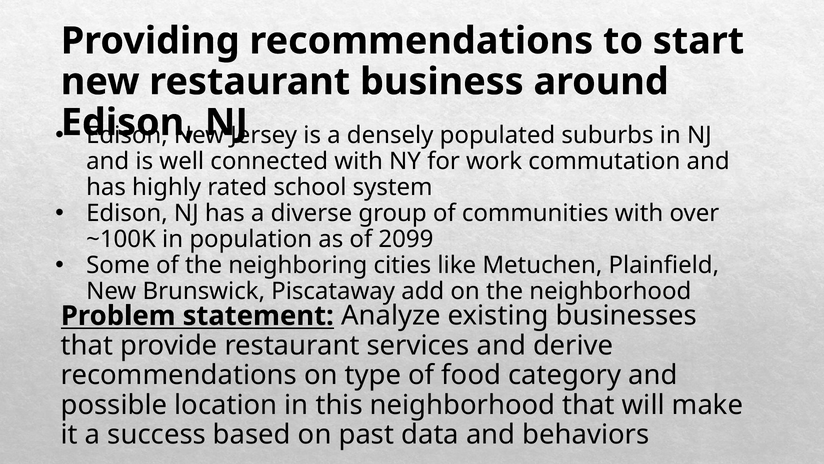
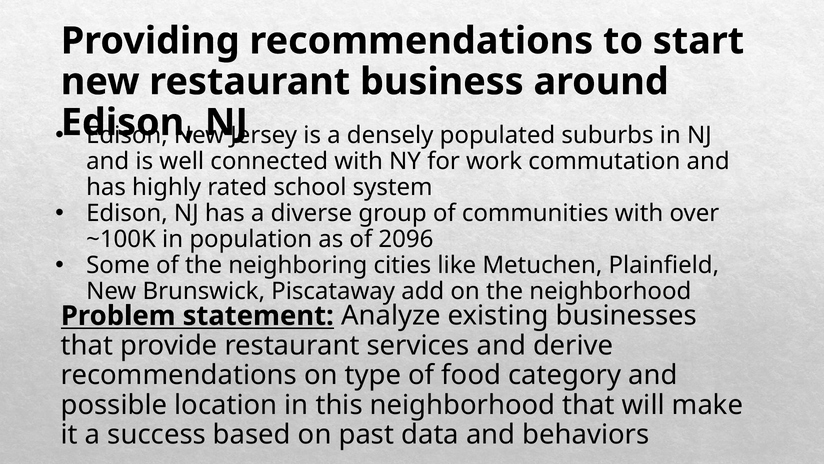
2099: 2099 -> 2096 (406, 239)
